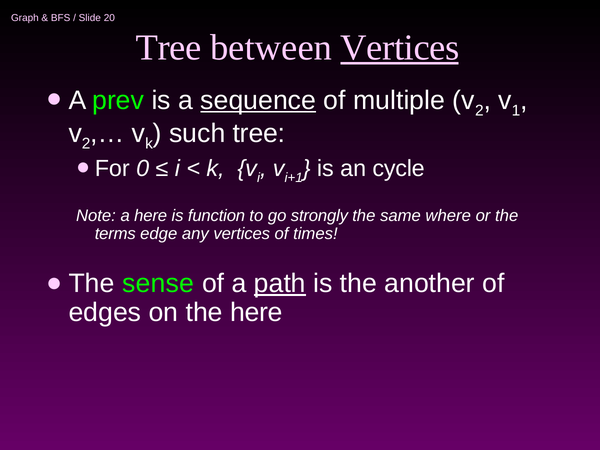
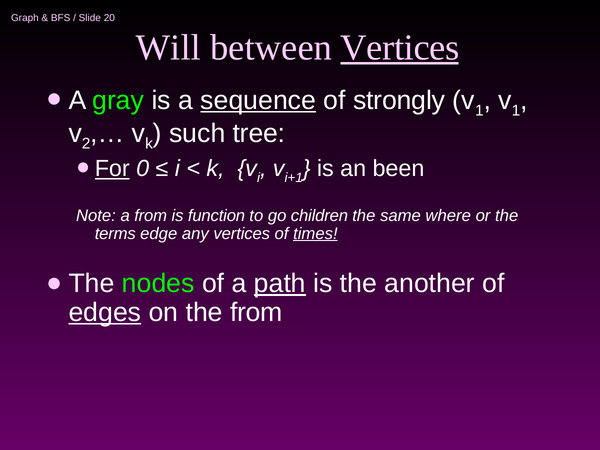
Tree: Tree -> Will (168, 48)
prev: prev -> gray (118, 100)
multiple: multiple -> strongly (399, 100)
2: 2 -> 1 (479, 111)
For underline: none -> present (112, 169)
cycle: cycle -> been (398, 169)
a here: here -> from (151, 216)
strongly: strongly -> children (319, 216)
times underline: none -> present (315, 234)
sense: sense -> nodes (158, 284)
edges underline: none -> present (105, 312)
the here: here -> from (256, 312)
